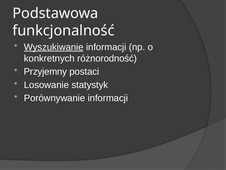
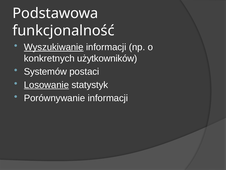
różnorodność: różnorodność -> użytkowników (107, 58)
Przyjemny: Przyjemny -> Systemów (45, 71)
Losowanie underline: none -> present (46, 85)
